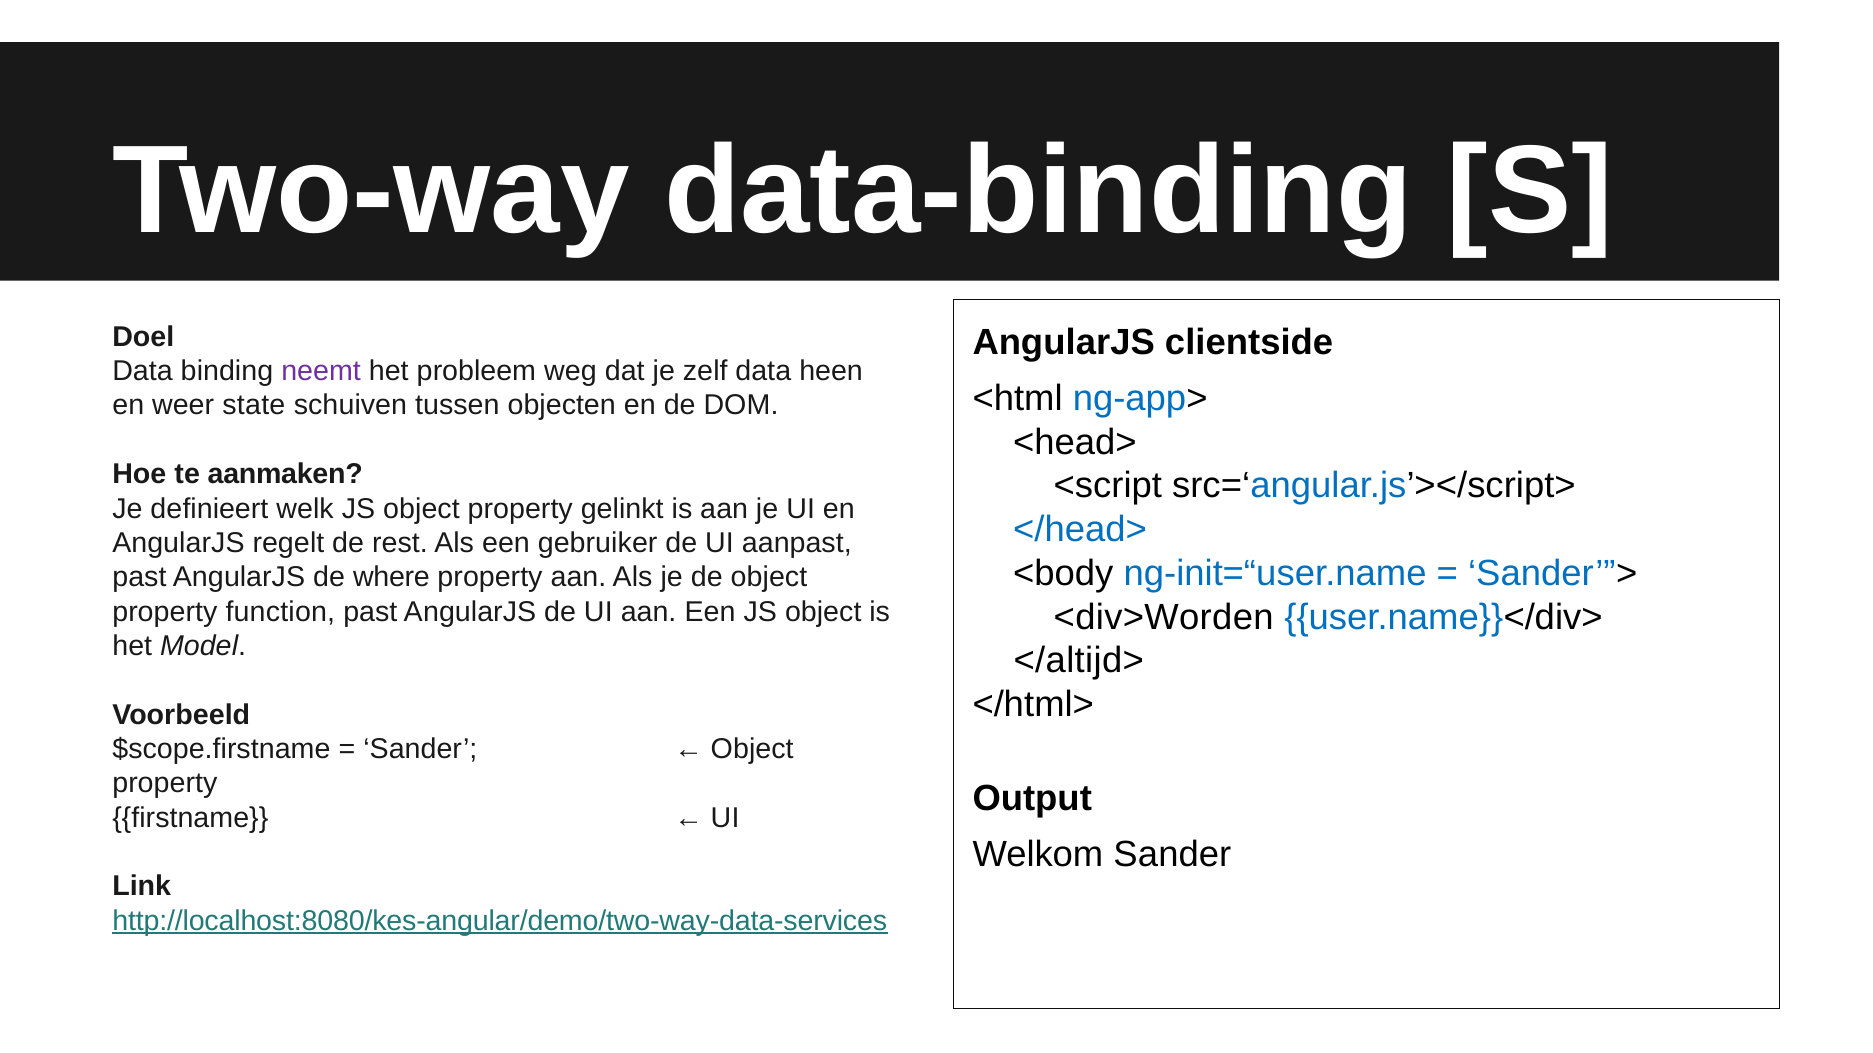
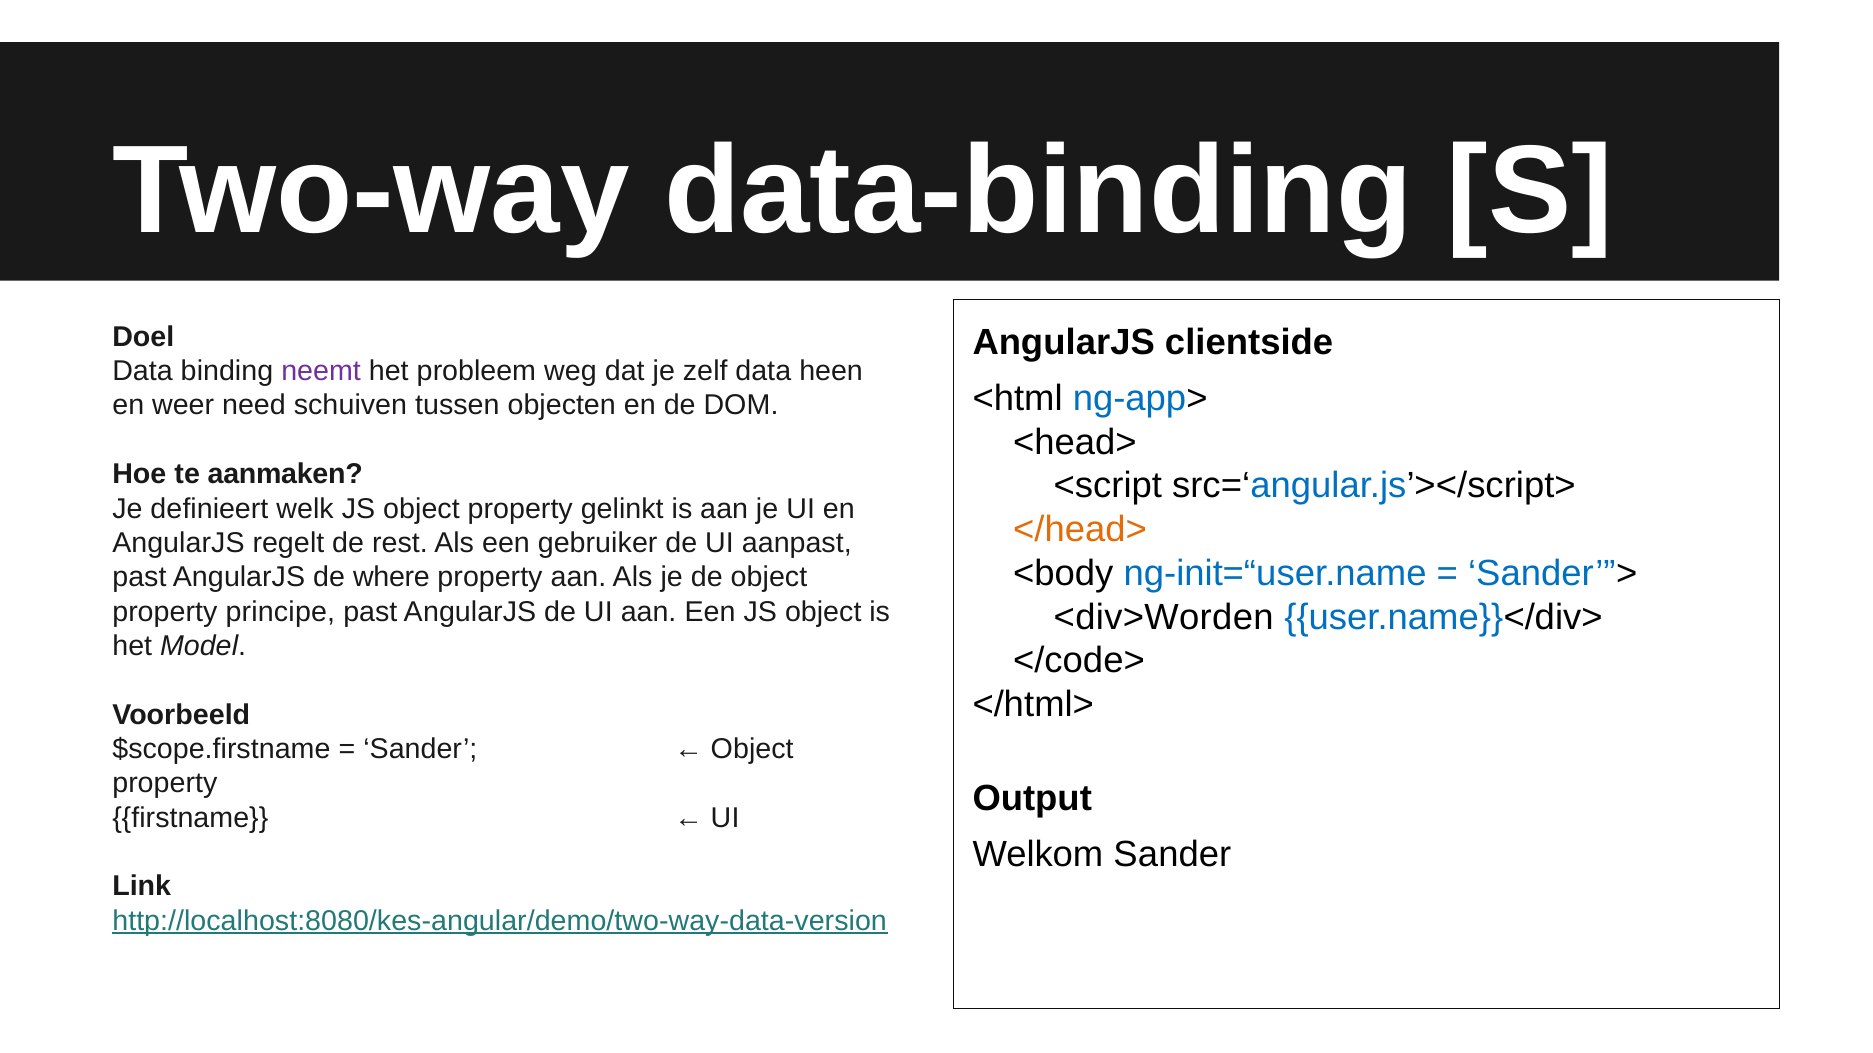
state: state -> need (254, 406)
</head> colour: blue -> orange (1080, 530)
function: function -> principe (280, 612)
</altijd>: </altijd> -> </code> (1079, 661)
http://localhost:8080/kes-angular/demo/two-way-data-services: http://localhost:8080/kes-angular/demo/two-way-data-services -> http://localhost:8080/kes-angular/demo/two-way-data-version (500, 921)
